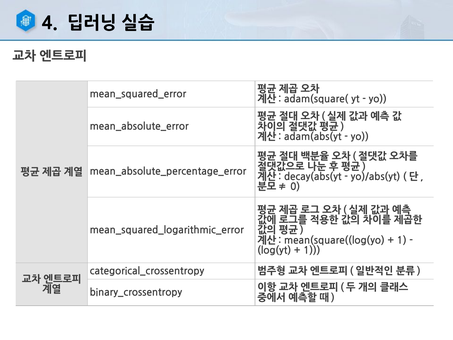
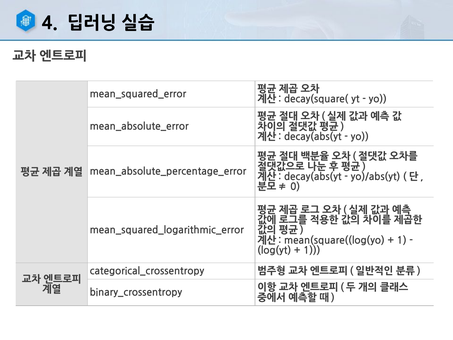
adam(square(: adam(square( -> decay(square( (316, 99)
adam(abs(yt: adam(abs(yt -> decay(abs(yt (313, 137)
